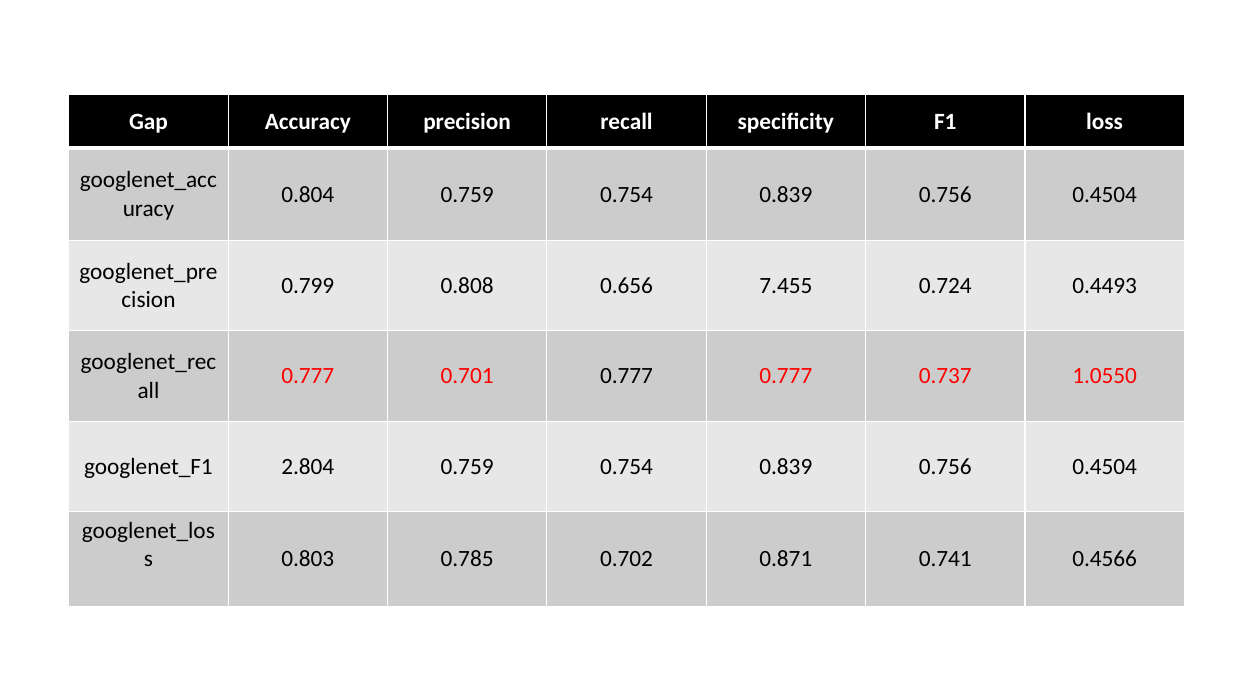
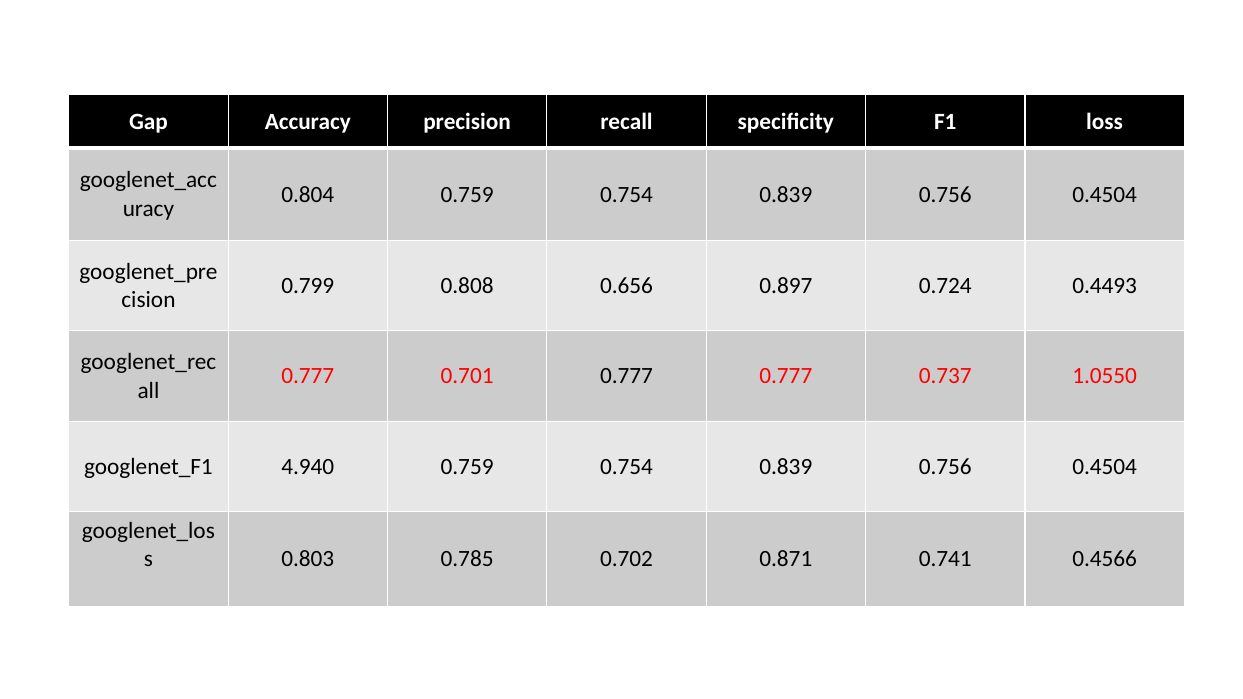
7.455: 7.455 -> 0.897 (786, 286)
2.804: 2.804 -> 4.940 (308, 467)
